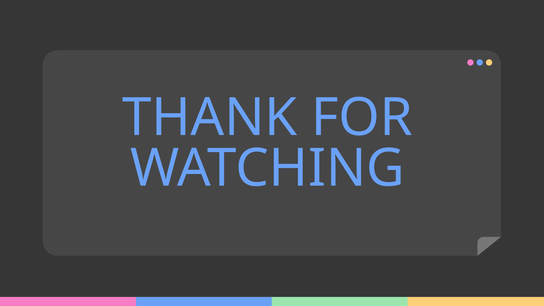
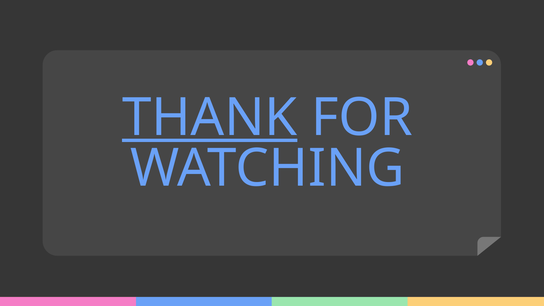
THANK underline: none -> present (210, 118)
